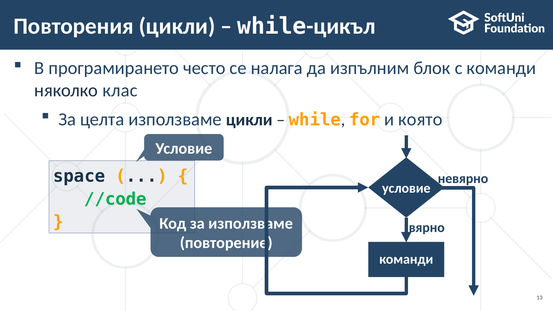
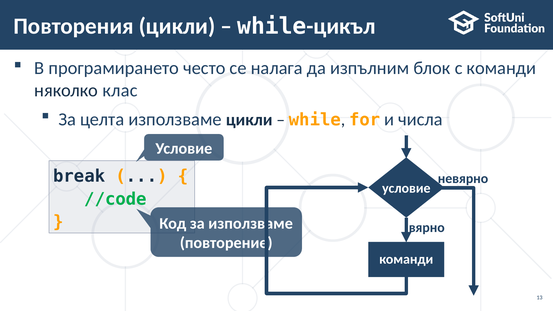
която: която -> числа (421, 119)
space: space -> break (79, 176)
